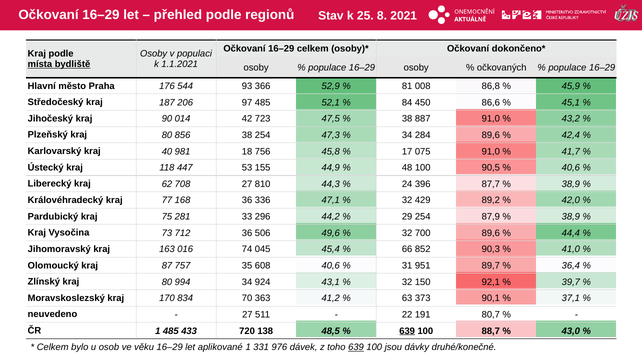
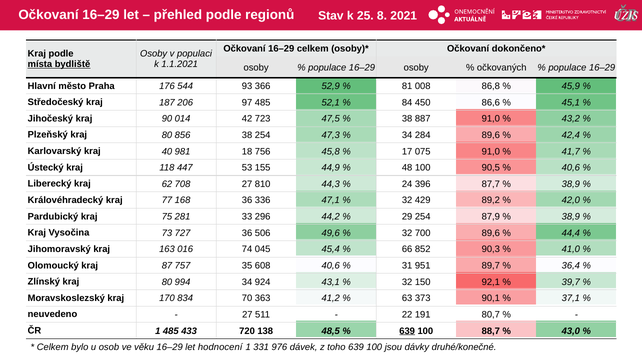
712: 712 -> 727 (183, 233)
aplikované: aplikované -> hodnocení (220, 347)
639 underline: present -> none (356, 347)
